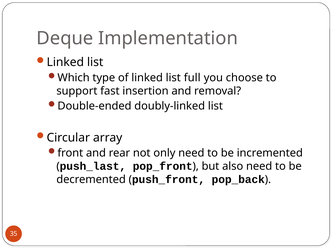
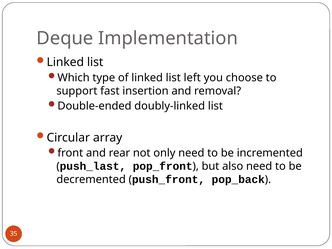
full: full -> left (192, 78)
